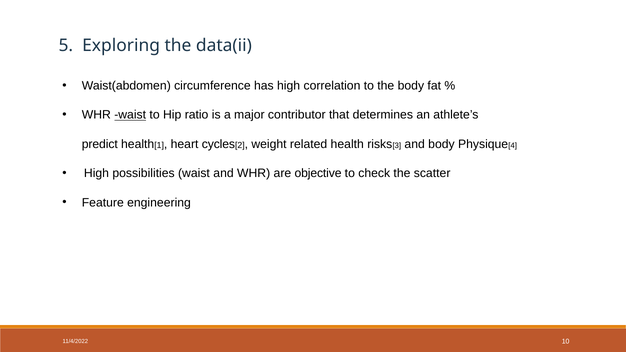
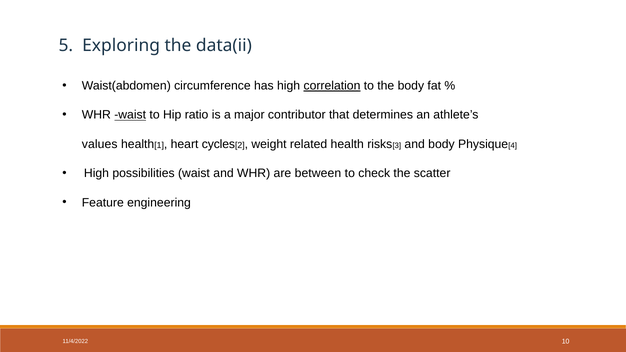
correlation underline: none -> present (332, 86)
predict: predict -> values (100, 144)
objective: objective -> between (318, 173)
